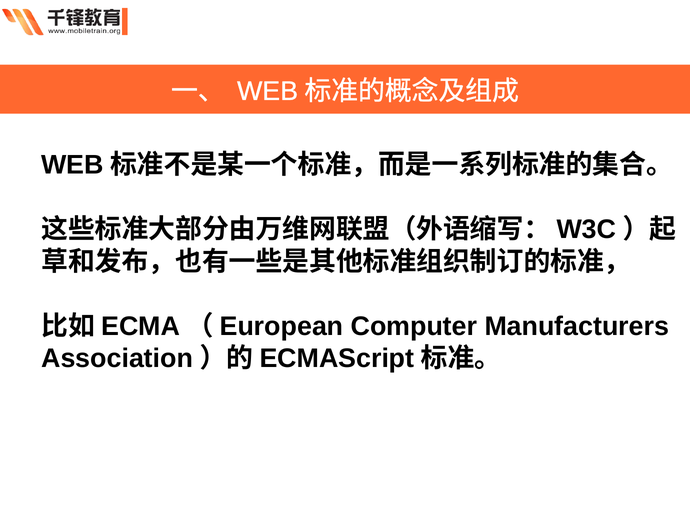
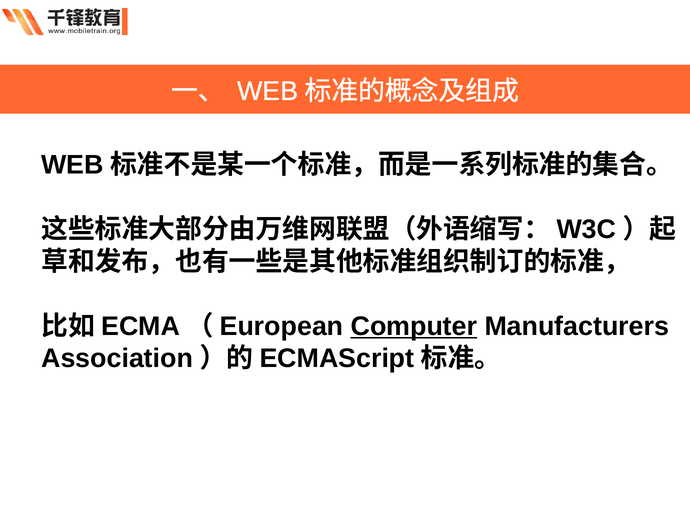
Computer underline: none -> present (414, 326)
